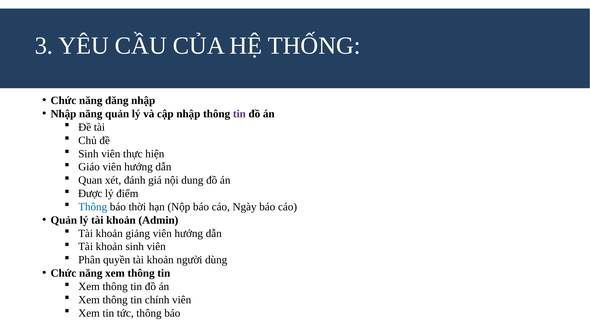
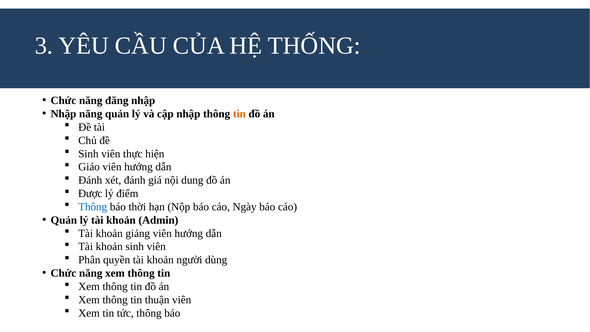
tin colour: purple -> orange (239, 114)
Quan: Quan -> Đánh (90, 180)
chính: chính -> thuận (157, 300)
